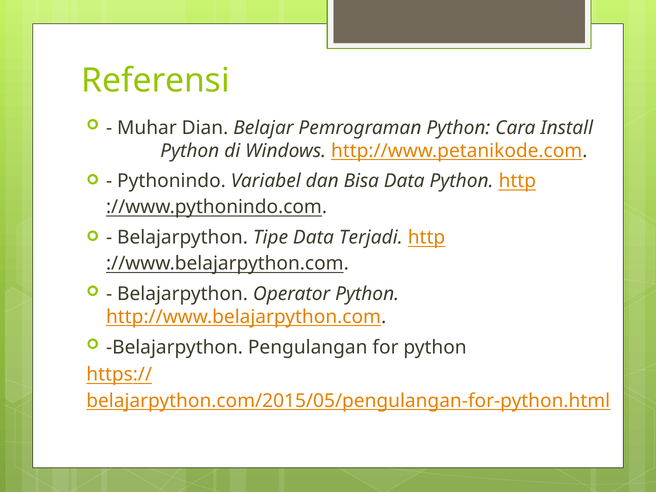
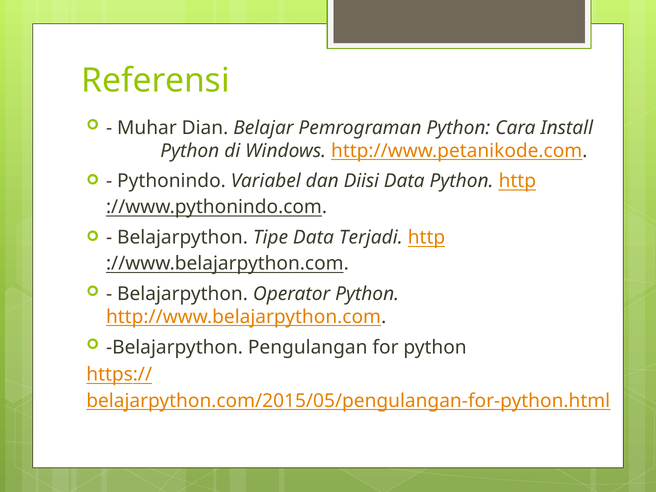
Bisa: Bisa -> Diisi (361, 181)
